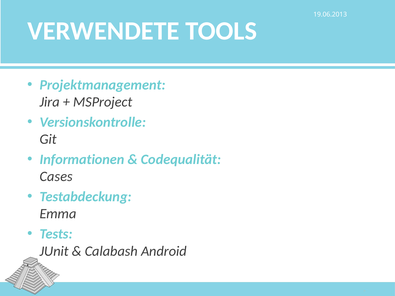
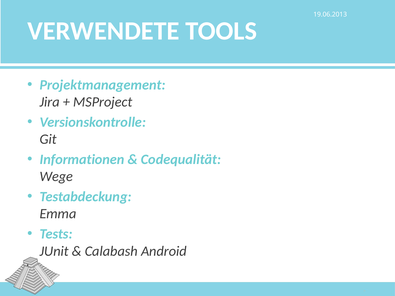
Cases: Cases -> Wege (56, 177)
